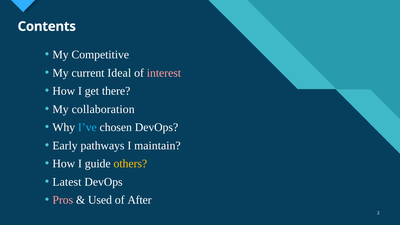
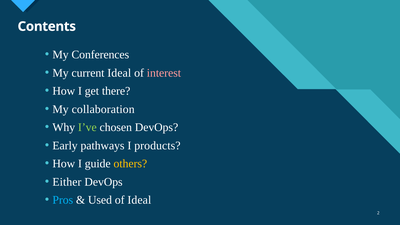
Competitive: Competitive -> Conferences (100, 55)
I’ve colour: light blue -> light green (87, 127)
maintain: maintain -> products (157, 146)
Latest: Latest -> Either (67, 182)
Pros colour: pink -> light blue (63, 200)
of After: After -> Ideal (139, 200)
